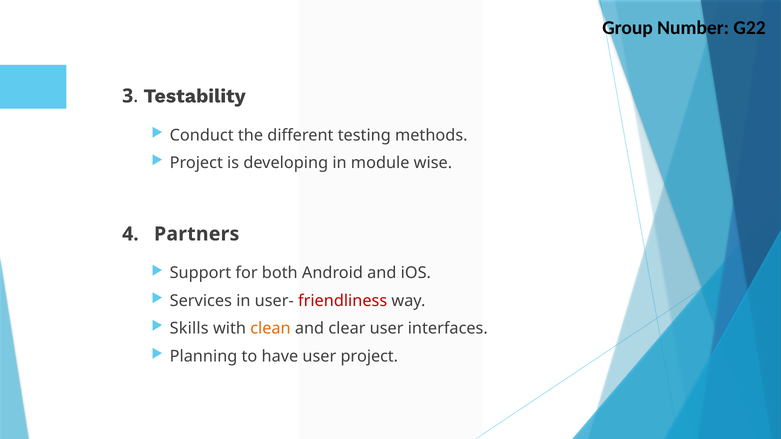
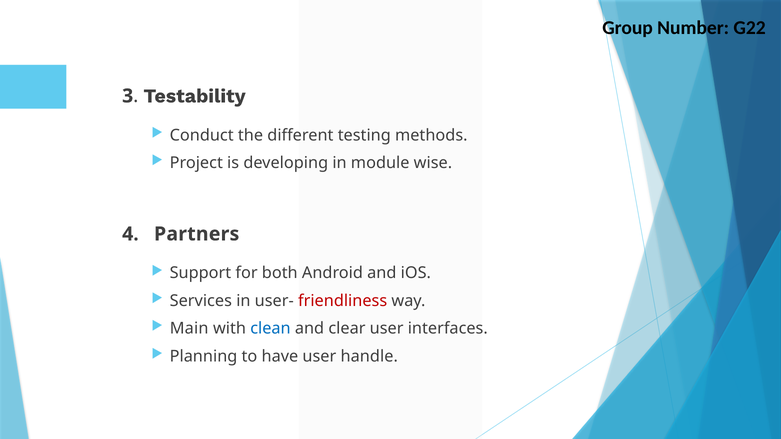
Skills: Skills -> Main (189, 329)
clean colour: orange -> blue (270, 329)
user project: project -> handle (369, 356)
